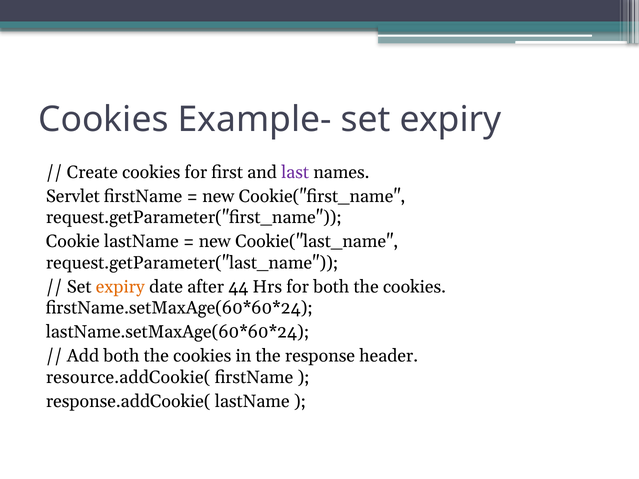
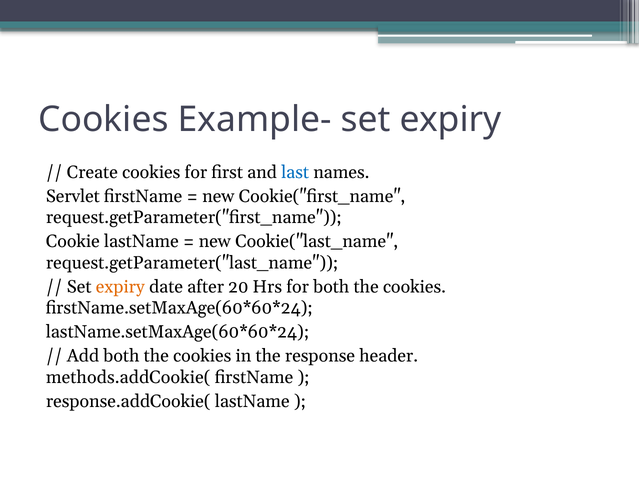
last colour: purple -> blue (295, 172)
44: 44 -> 20 (238, 287)
resource.addCookie(: resource.addCookie( -> methods.addCookie( (128, 378)
